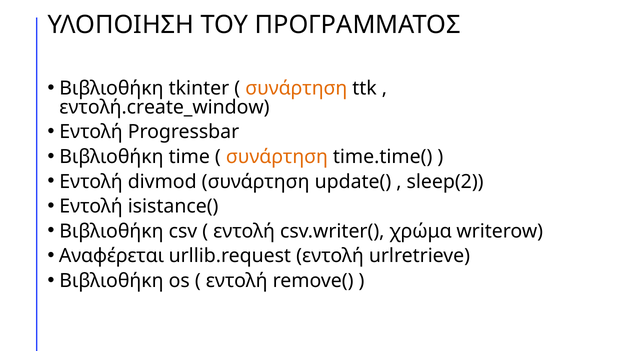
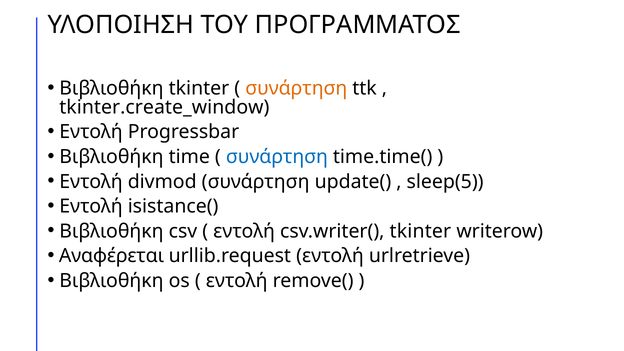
εντολή.create_window: εντολή.create_window -> tkinter.create_window (164, 107)
συνάρτηση colour: orange -> blue (277, 157)
sleep(2: sleep(2 -> sleep(5 (445, 182)
csv.writer( χρώμα: χρώμα -> tkinter (420, 231)
